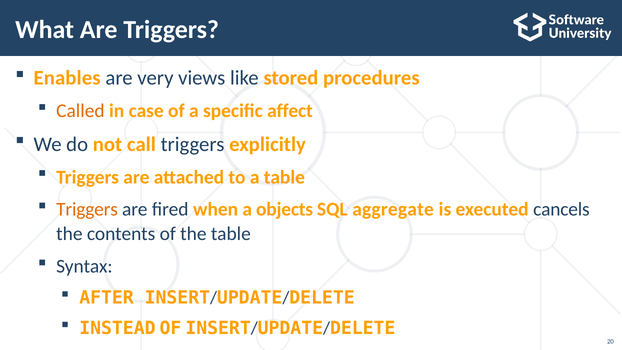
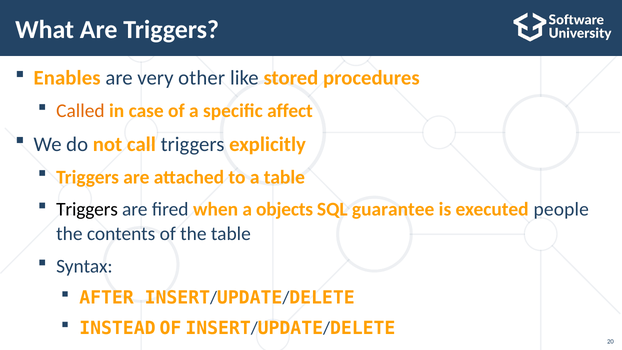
views: views -> other (202, 78)
Triggers colour: orange -> black (87, 209)
aggregate: aggregate -> guarantee (393, 209)
cancels: cancels -> people (561, 209)
